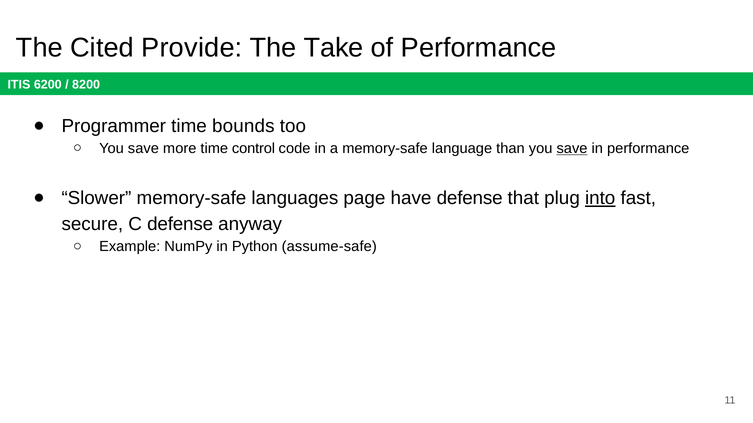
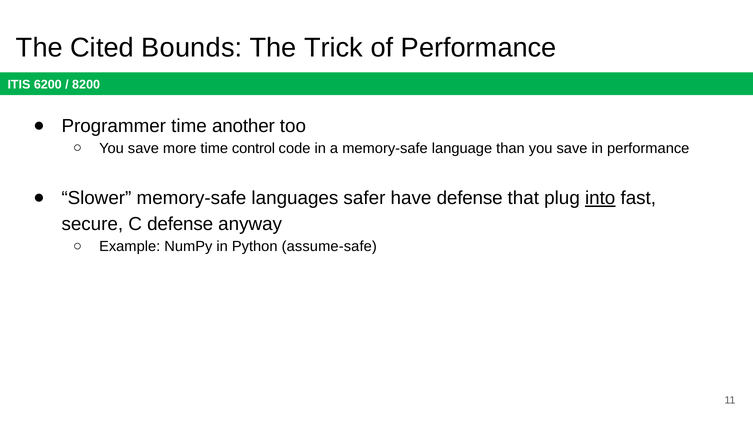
Provide: Provide -> Bounds (192, 48)
Take: Take -> Trick (334, 48)
bounds: bounds -> another (243, 126)
save underline: present -> none (572, 149)
page: page -> safer (364, 198)
